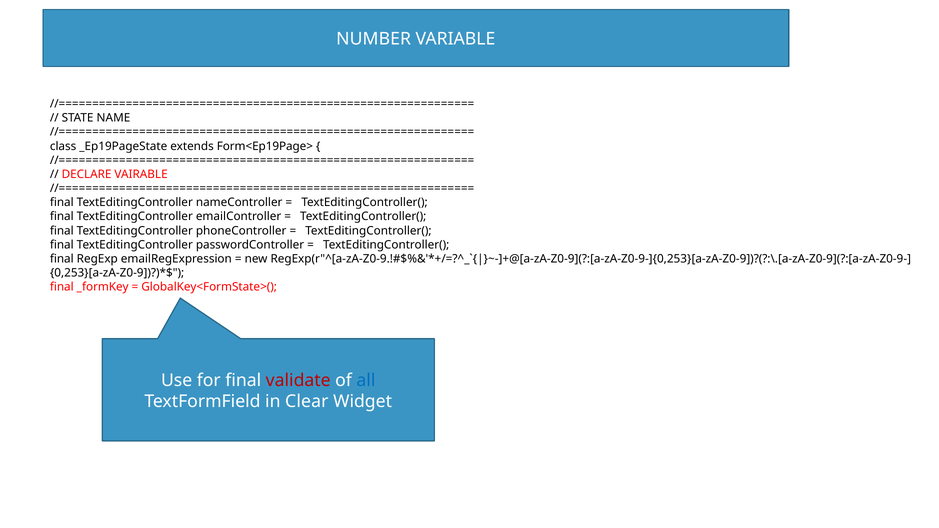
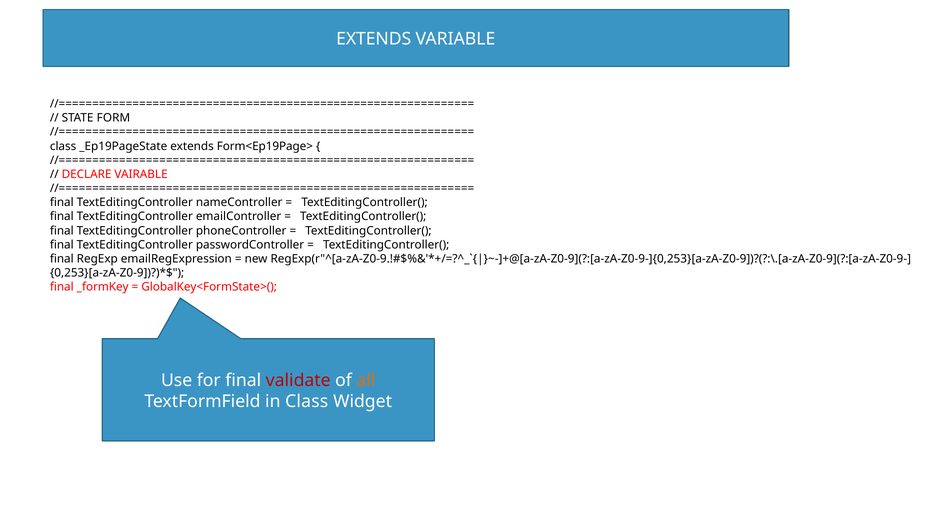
NUMBER: NUMBER -> EXTENDS (374, 39)
NAME: NAME -> FORM (113, 118)
all colour: blue -> orange (366, 381)
in Clear: Clear -> Class (307, 402)
